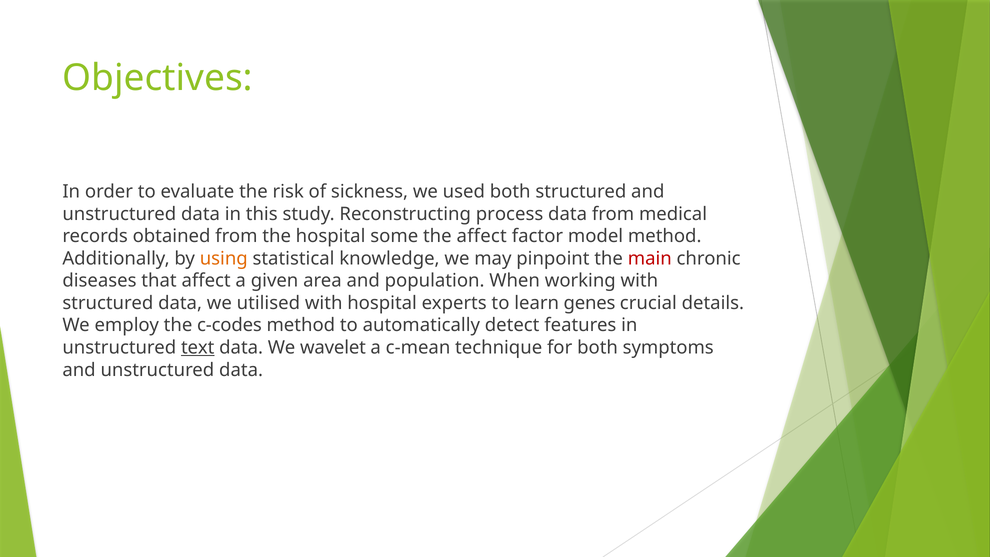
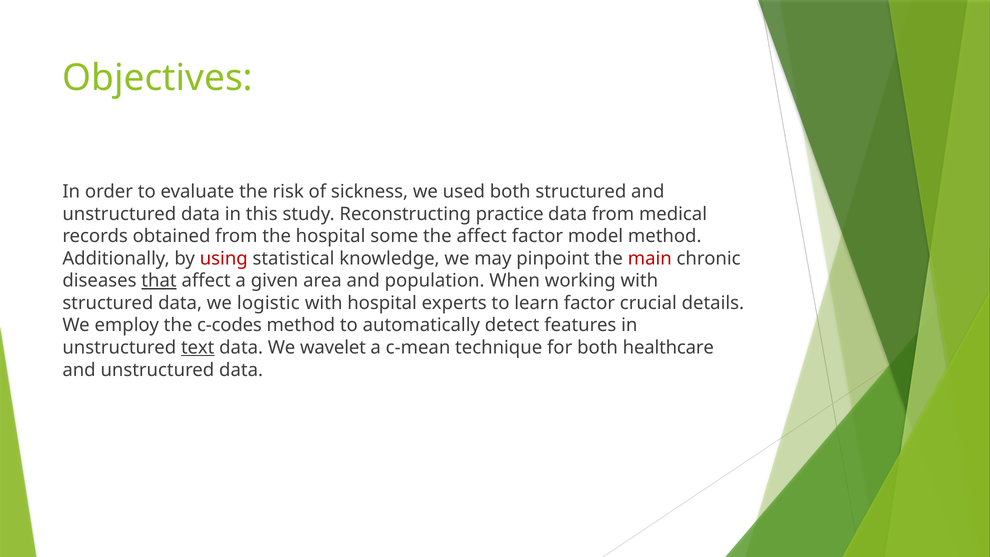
process: process -> practice (510, 214)
using colour: orange -> red (224, 258)
that underline: none -> present (159, 281)
utilised: utilised -> logistic (268, 303)
learn genes: genes -> factor (589, 303)
symptoms: symptoms -> healthcare (668, 348)
